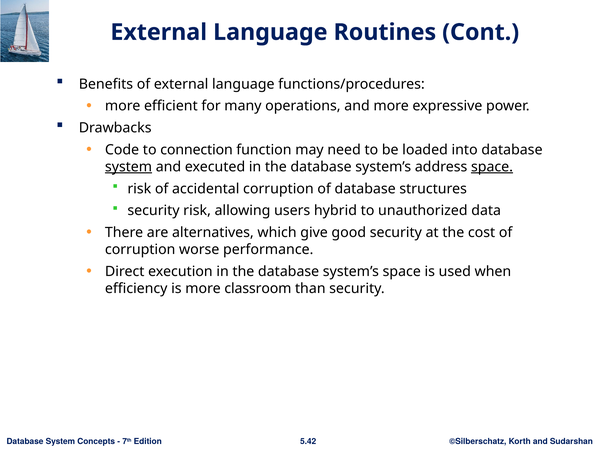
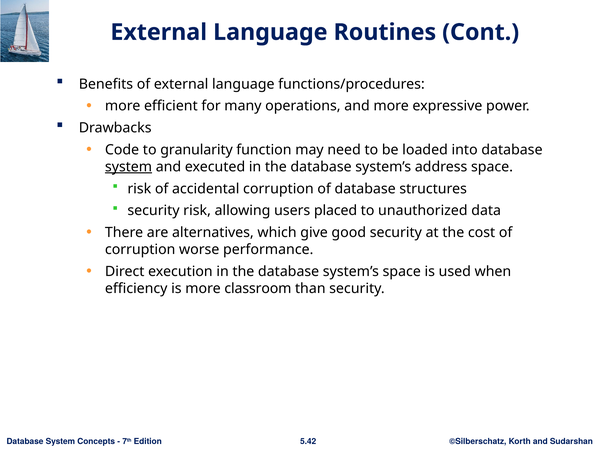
connection: connection -> granularity (197, 150)
space underline: present -> none (492, 167)
hybrid: hybrid -> placed (336, 211)
